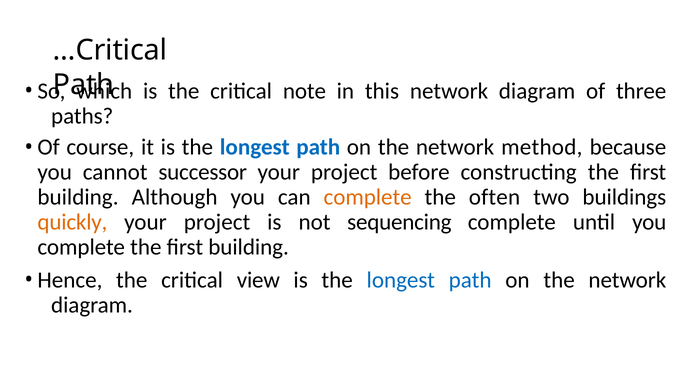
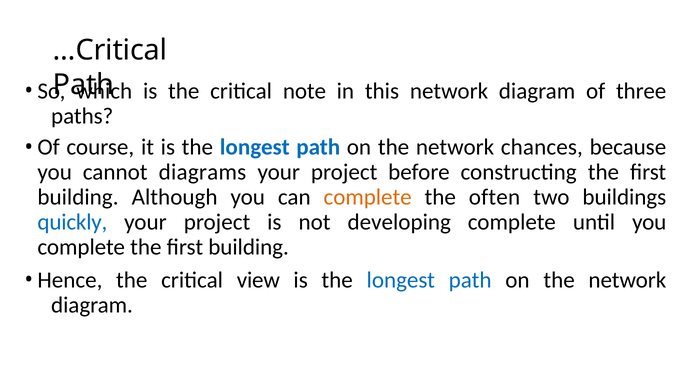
method: method -> chances (542, 147)
successor: successor -> diagrams (202, 172)
quickly colour: orange -> blue (72, 222)
sequencing: sequencing -> developing (399, 222)
